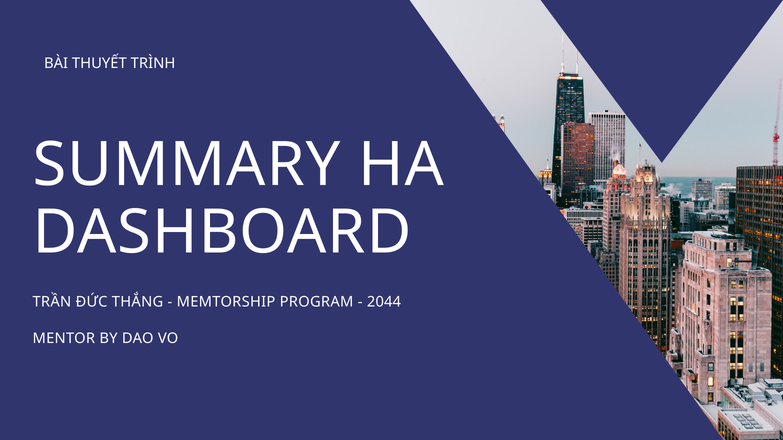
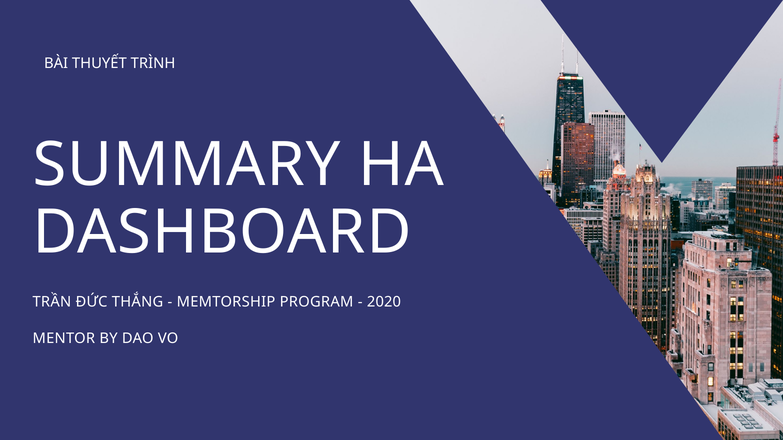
2044: 2044 -> 2020 (384, 302)
